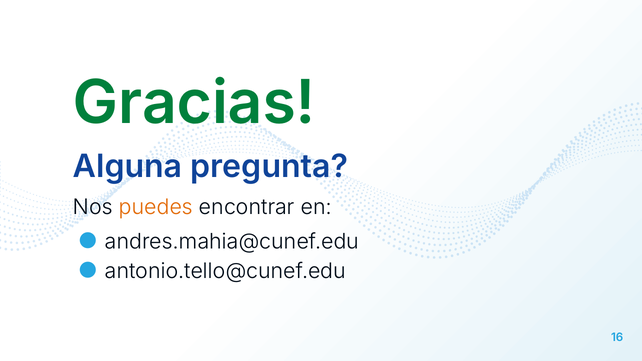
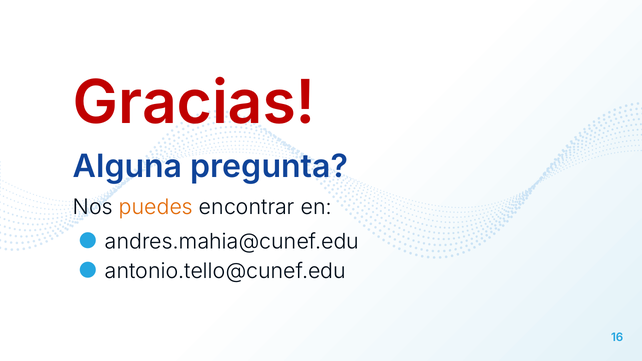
Gracias colour: green -> red (194, 103)
